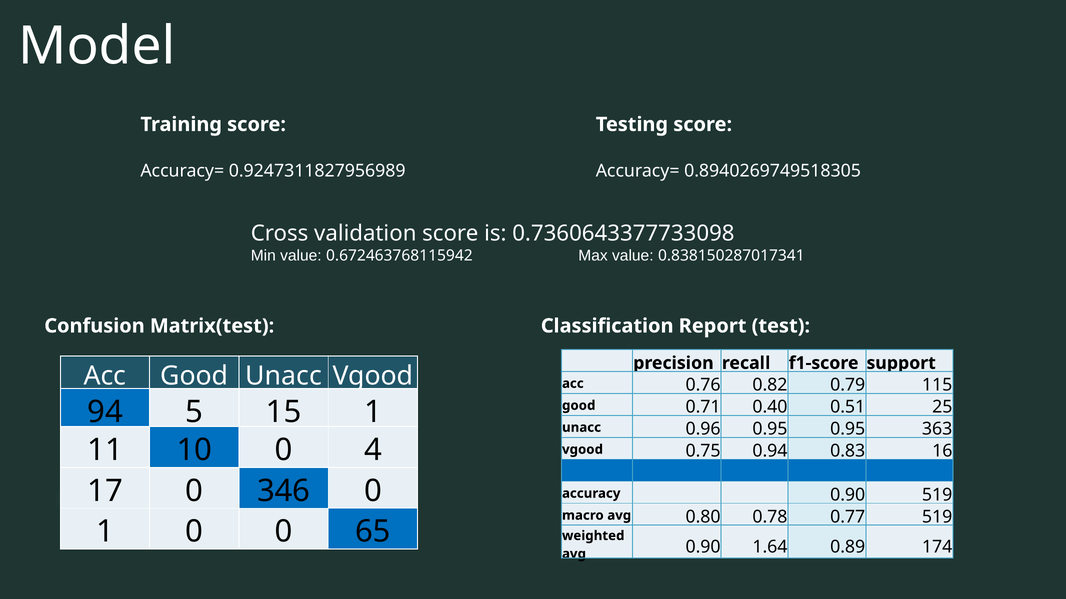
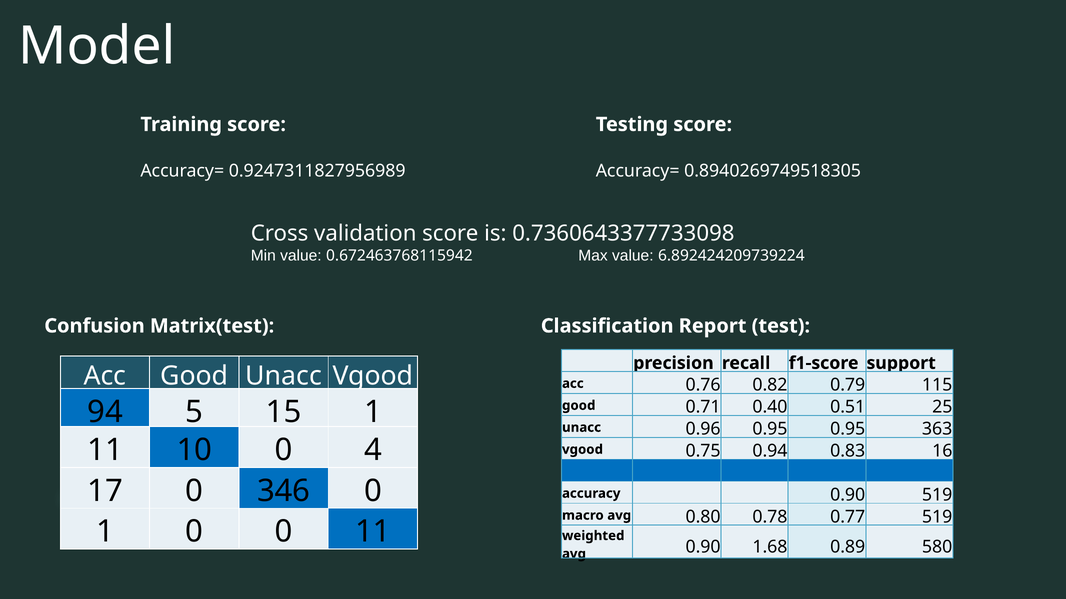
0.838150287017341: 0.838150287017341 -> 6.892424209739224 (731, 256)
0 65: 65 -> 11 (373, 532)
1.64: 1.64 -> 1.68 (770, 547)
174: 174 -> 580 (937, 547)
